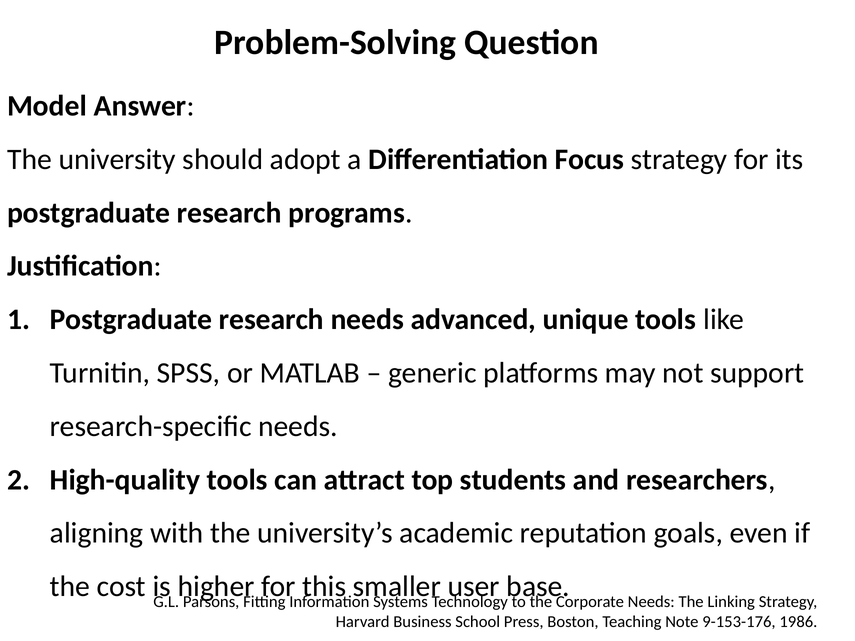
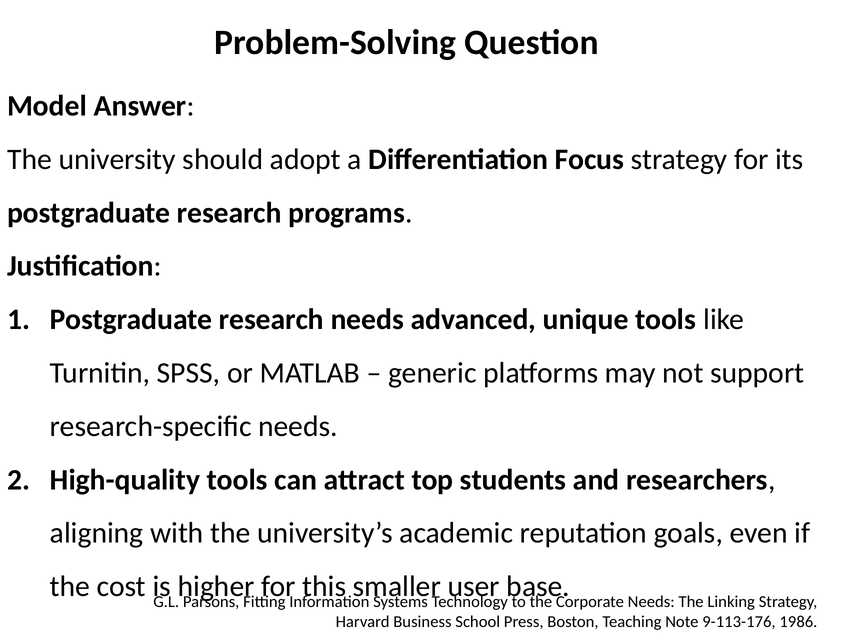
9-153-176: 9-153-176 -> 9-113-176 (739, 622)
